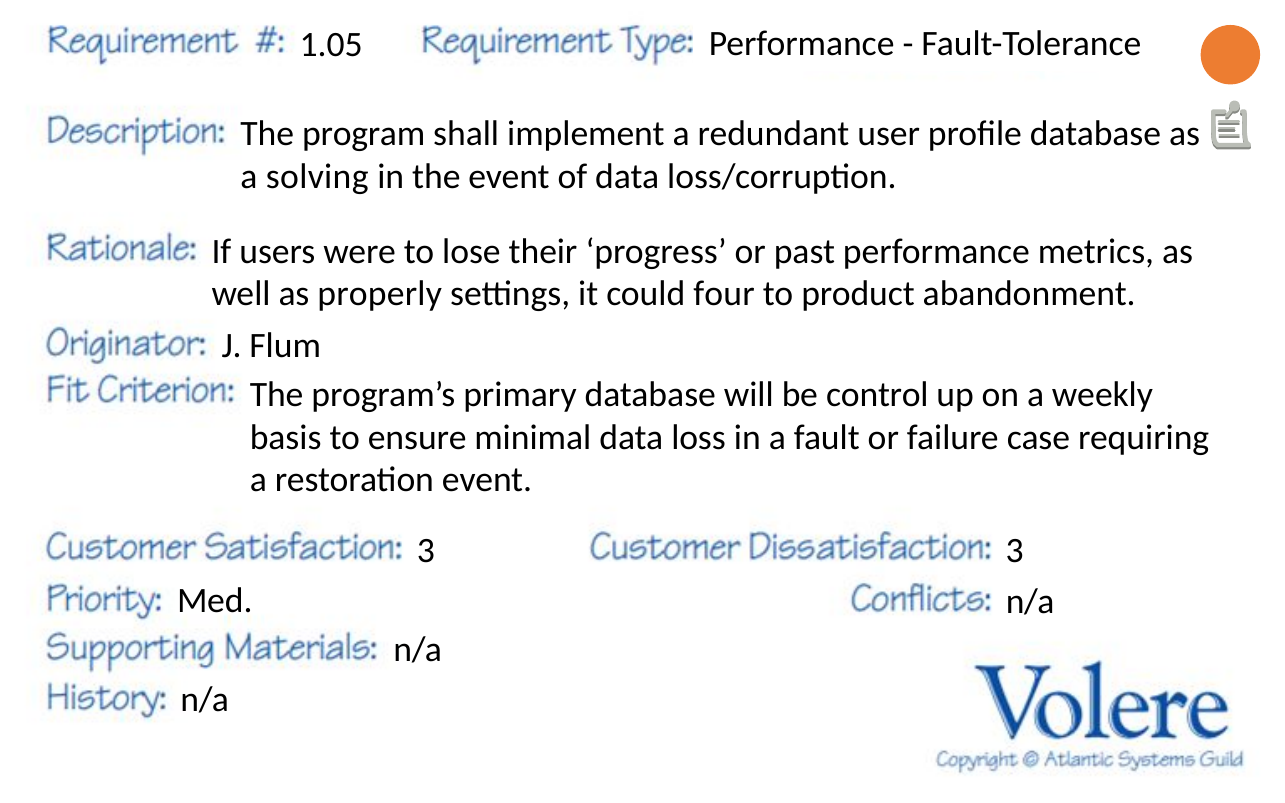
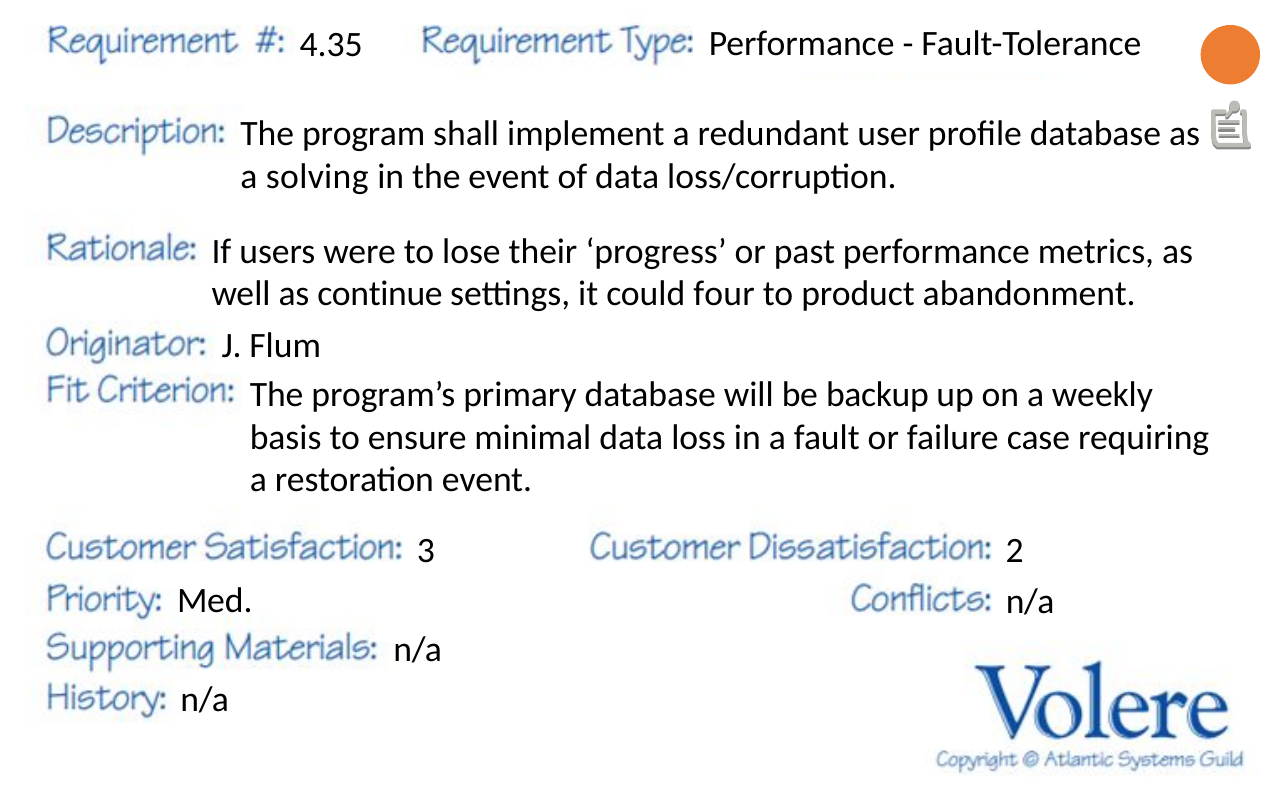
1.05: 1.05 -> 4.35 (331, 44)
properly: properly -> continue (380, 294)
control: control -> backup (877, 395)
3 3: 3 -> 2 (1015, 551)
